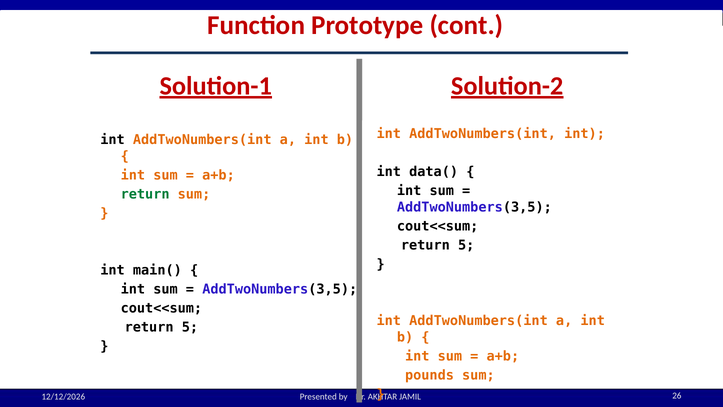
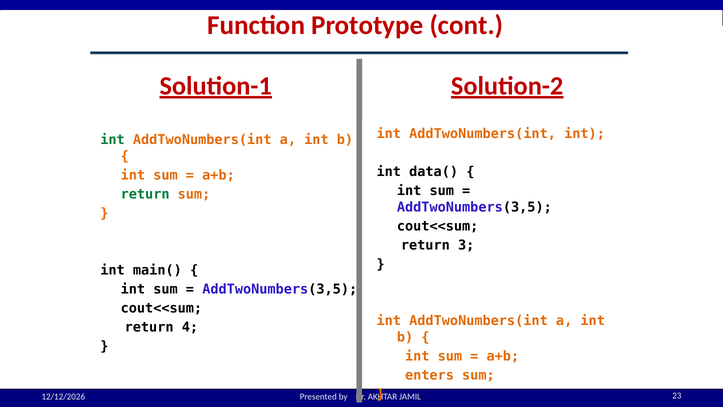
int colour: black -> green (113, 140)
5: 5 -> 3 (466, 245)
5: 5 -> 4 (190, 327)
pounds: pounds -> enters (429, 375)
26: 26 -> 23 (677, 395)
